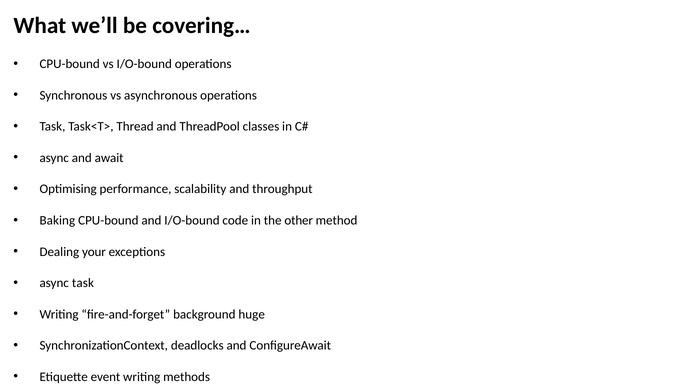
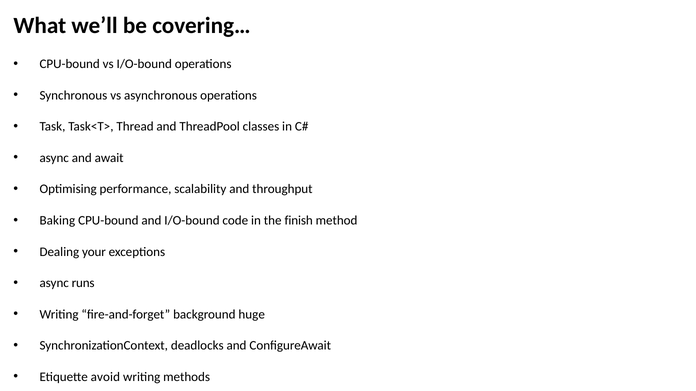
other: other -> finish (299, 221)
async task: task -> runs (83, 283)
event: event -> avoid (105, 377)
